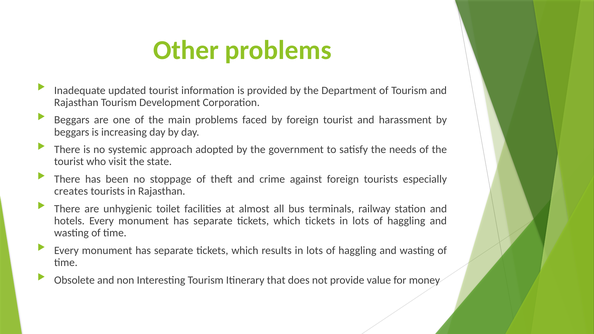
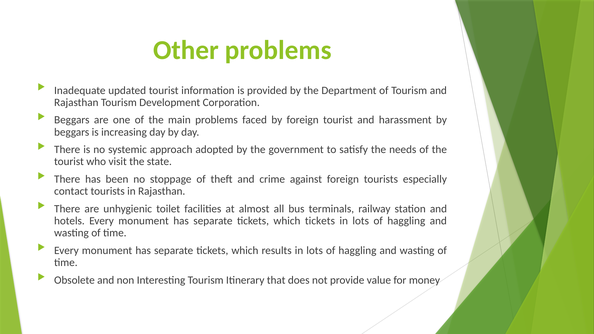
creates: creates -> contact (71, 191)
